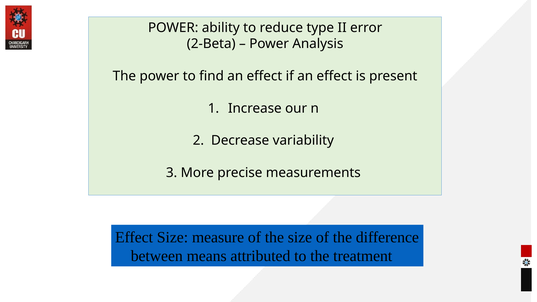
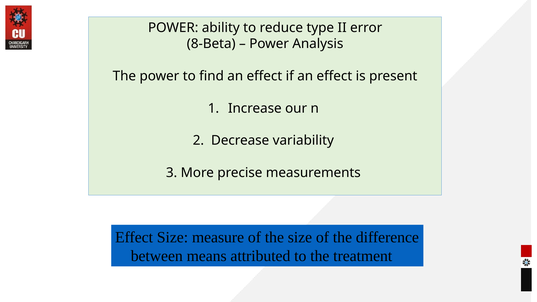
2-Beta: 2-Beta -> 8-Beta (211, 44)
